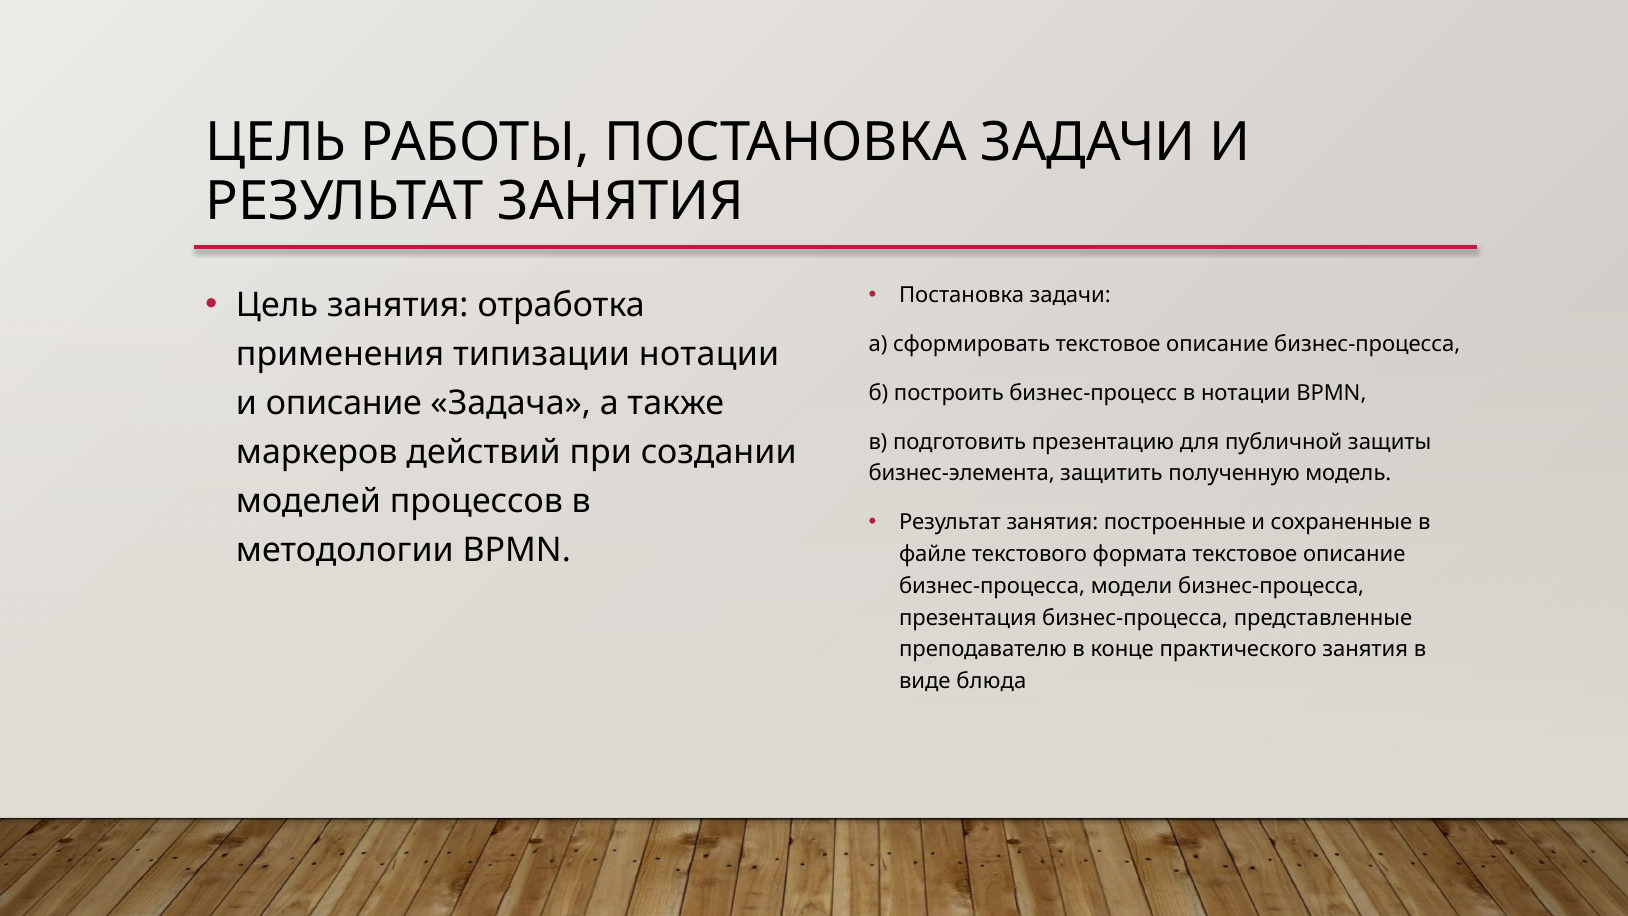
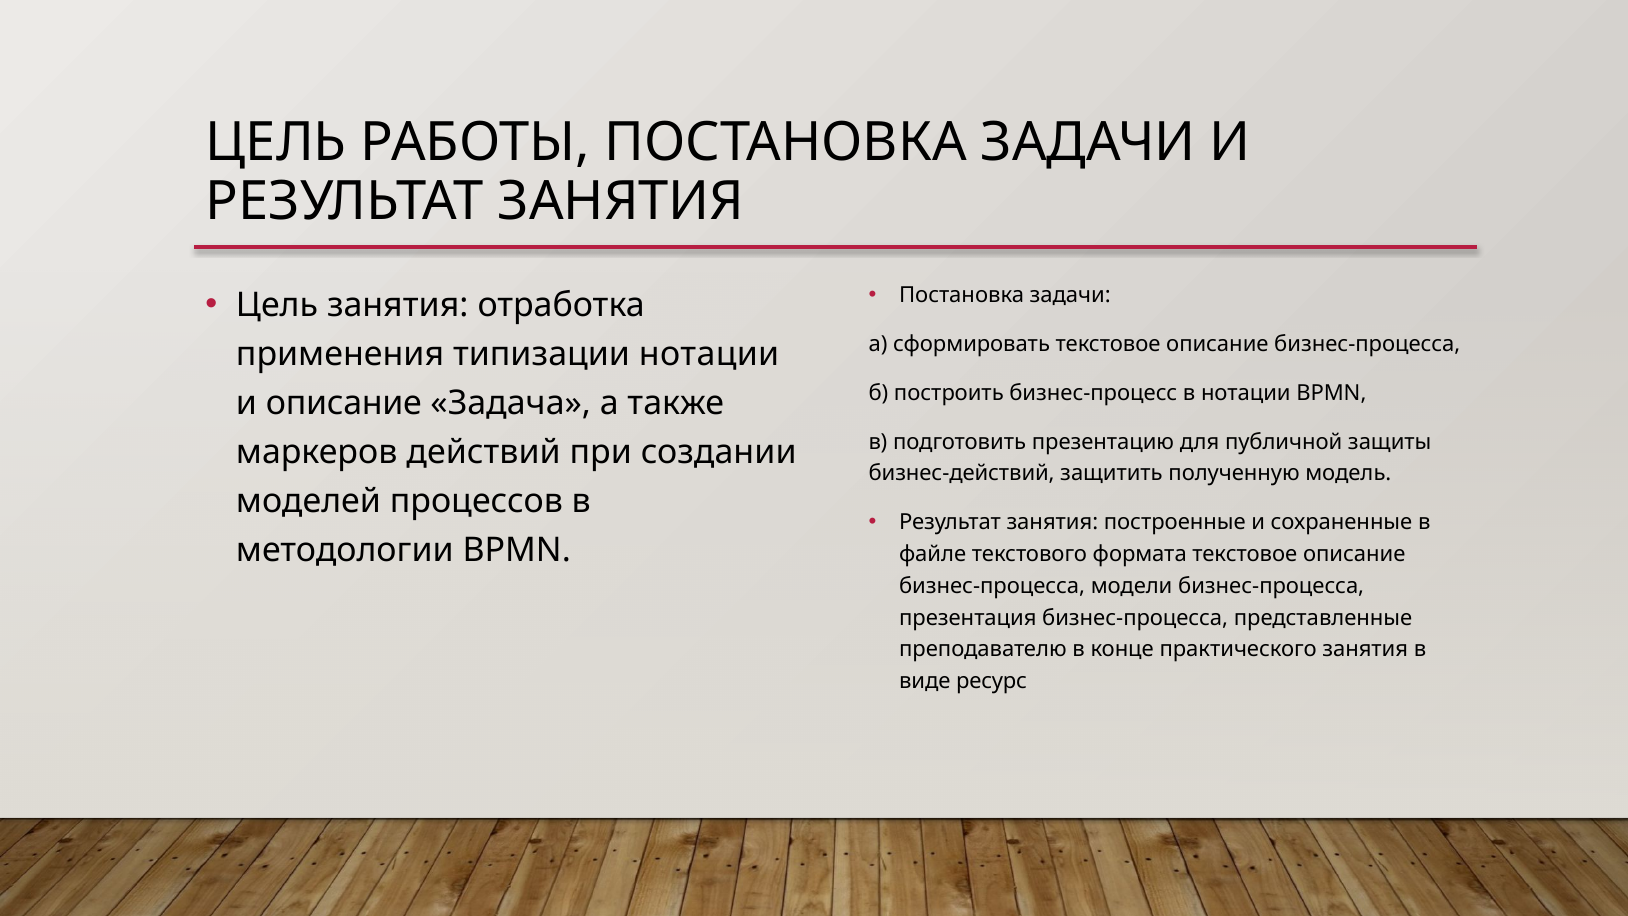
бизнес-элемента: бизнес-элемента -> бизнес-действий (962, 474)
блюда: блюда -> ресурс (992, 681)
